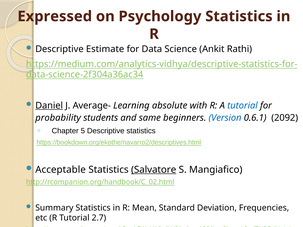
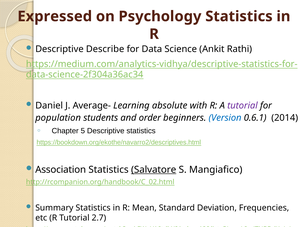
Estimate: Estimate -> Describe (105, 49)
Daniel underline: present -> none (49, 106)
tutorial colour: blue -> purple (242, 106)
probability: probability -> population (58, 118)
same: same -> order (150, 118)
2092: 2092 -> 2014 (285, 118)
Acceptable: Acceptable -> Association (61, 170)
